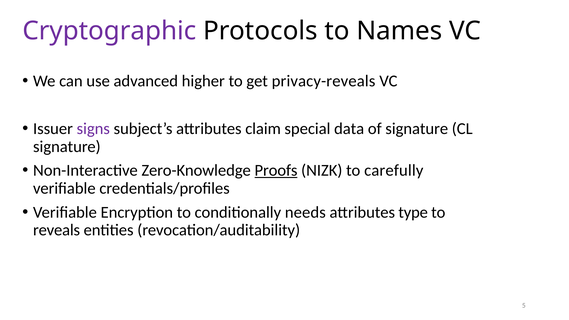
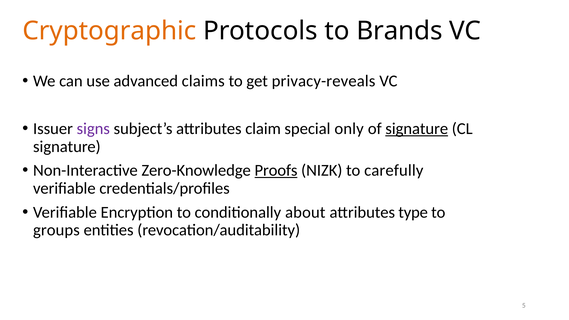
Cryptographic colour: purple -> orange (109, 31)
Names: Names -> Brands (399, 31)
higher: higher -> claims (203, 81)
data: data -> only (349, 129)
signature underline: none -> present (417, 129)
needs: needs -> about (305, 212)
reveals: reveals -> groups (56, 230)
